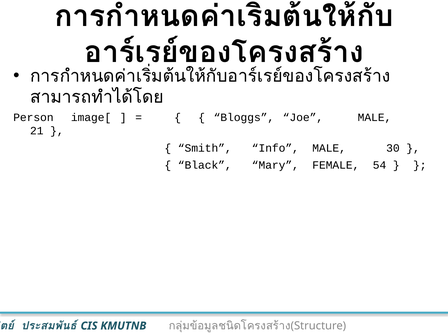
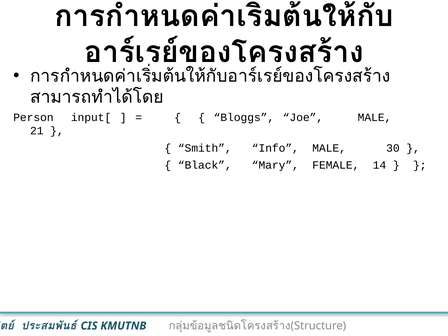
image[: image[ -> input[ (91, 117)
54: 54 -> 14 (380, 165)
